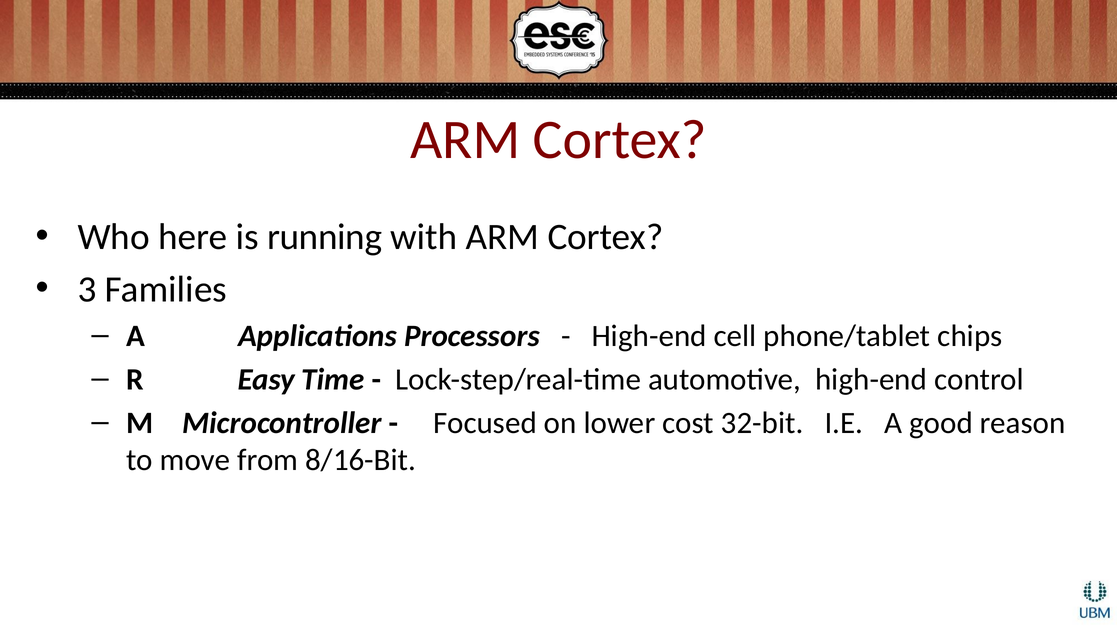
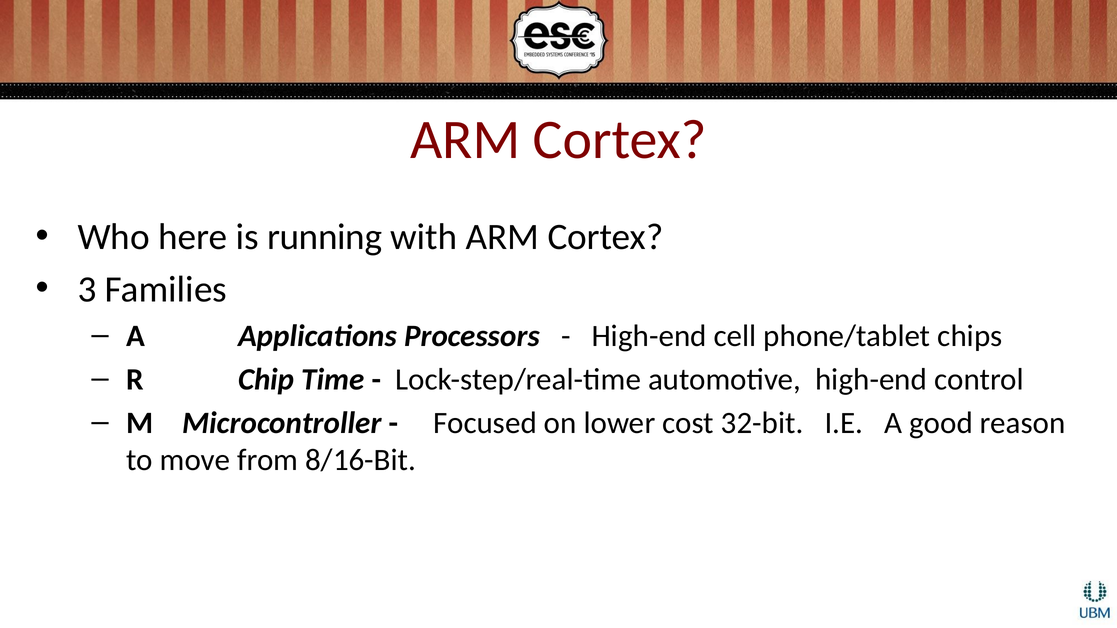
Easy: Easy -> Chip (266, 380)
